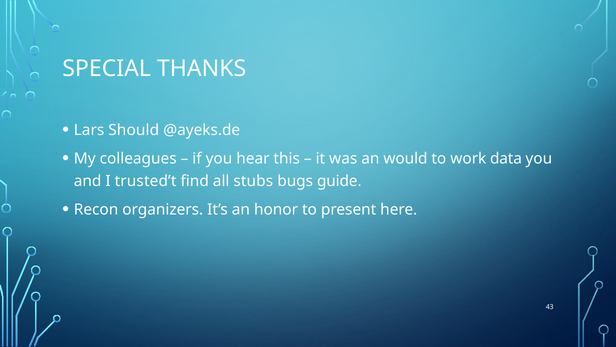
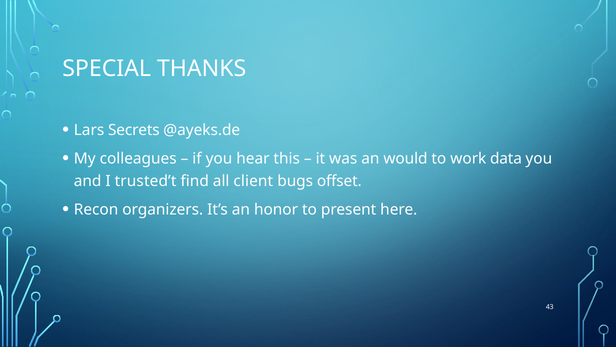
Should: Should -> Secrets (134, 130)
stubs: stubs -> client (253, 181)
guide: guide -> offset (339, 181)
